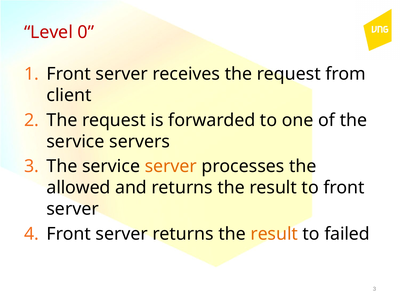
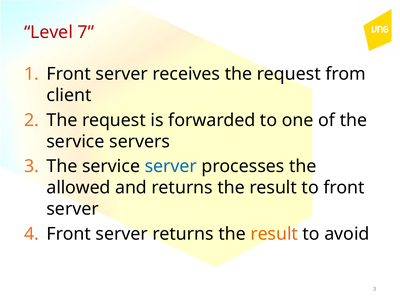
0: 0 -> 7 (86, 32)
server colour: orange -> blue (171, 166)
failed: failed -> avoid (347, 234)
